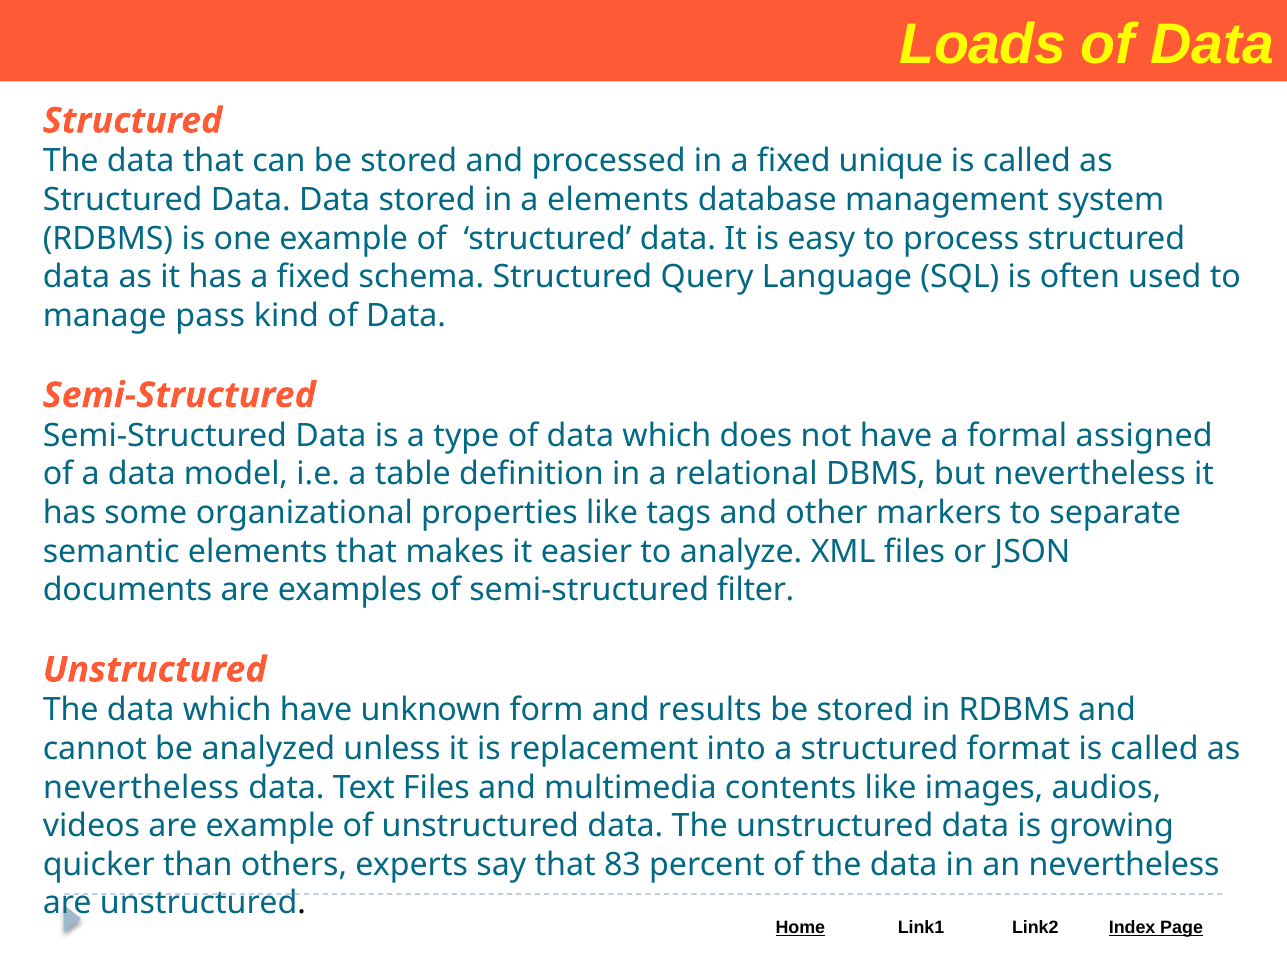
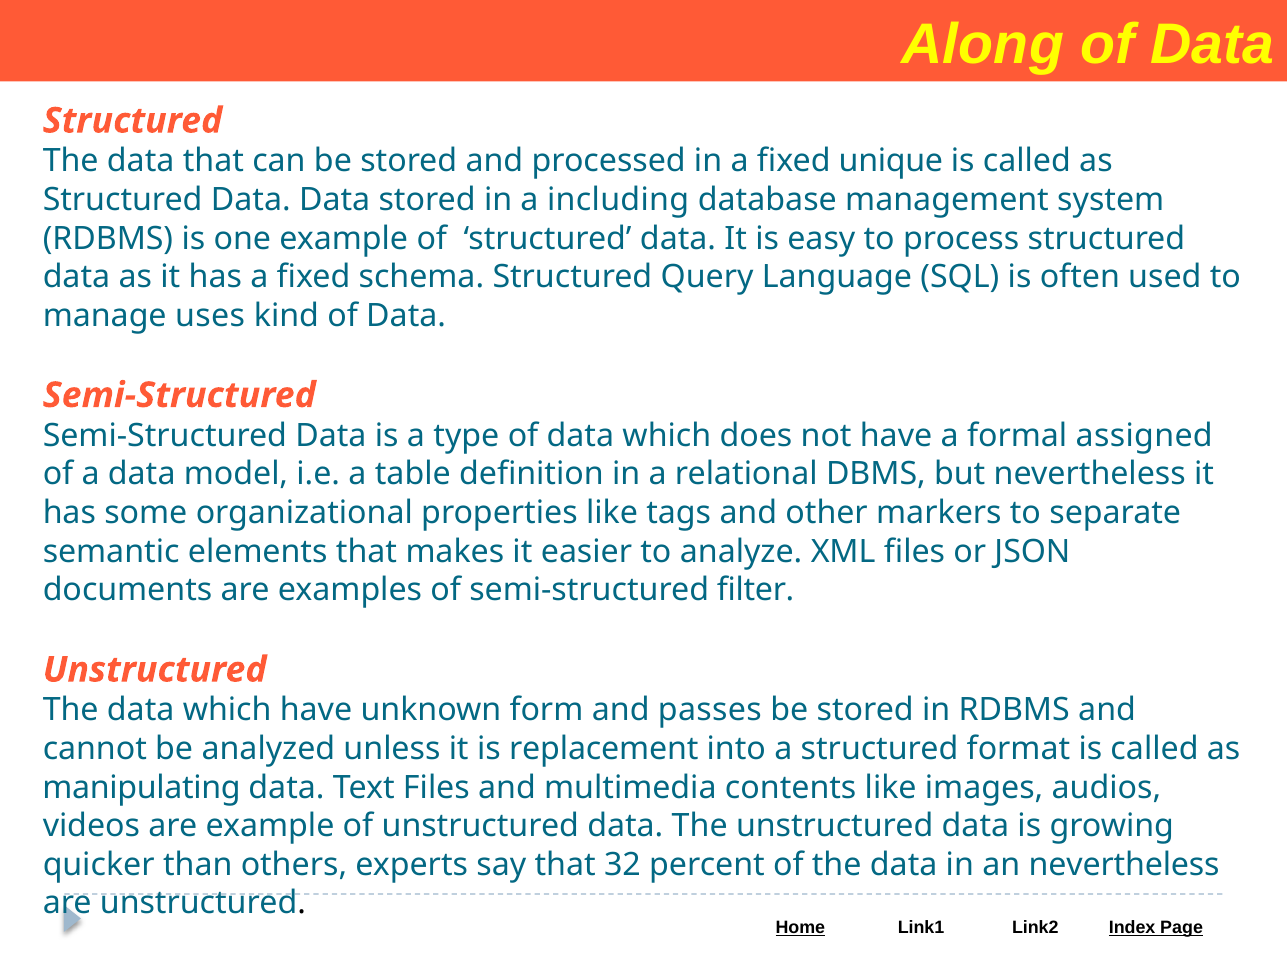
Loads: Loads -> Along (983, 45)
a elements: elements -> including (618, 200)
pass: pass -> uses (210, 316)
results: results -> passes (710, 710)
nevertheless: nevertheless -> manipulating (142, 788)
83: 83 -> 32 (622, 865)
